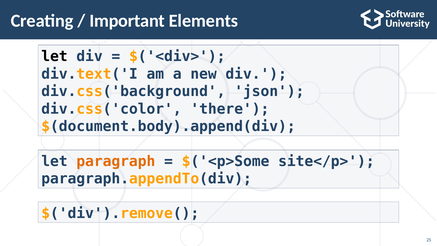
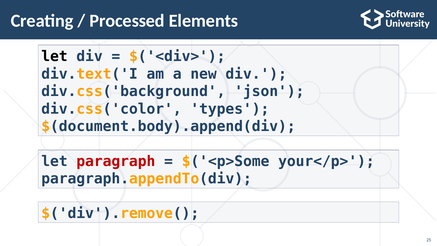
Important: Important -> Processed (127, 21)
there: there -> types (230, 109)
paragraph colour: orange -> red (116, 161)
site</p>: site</p> -> your</p> (326, 161)
